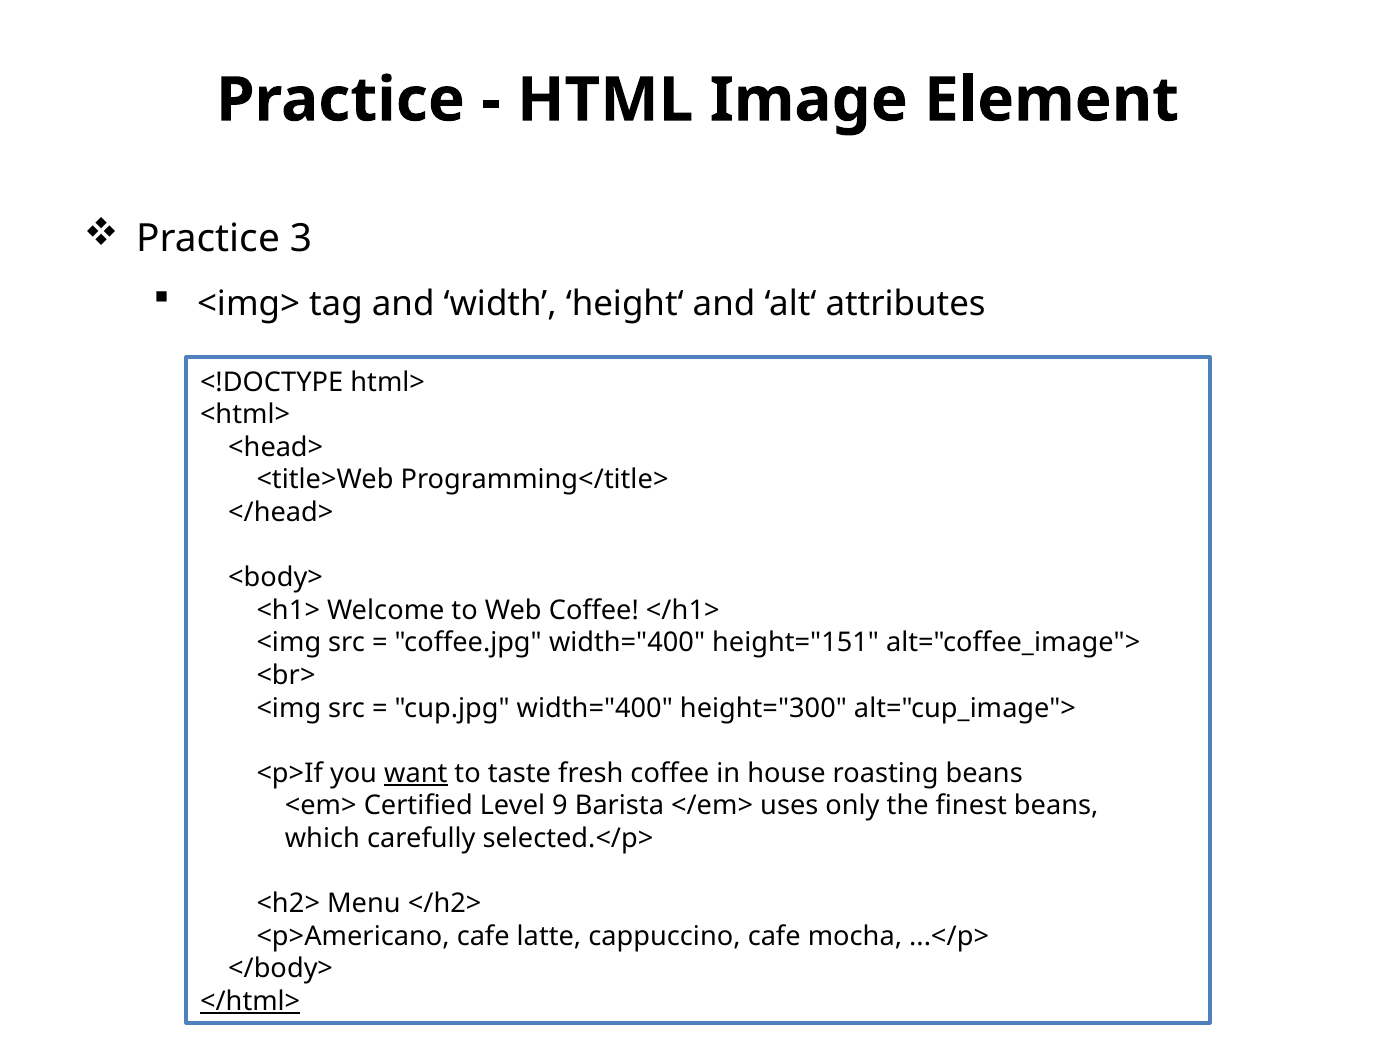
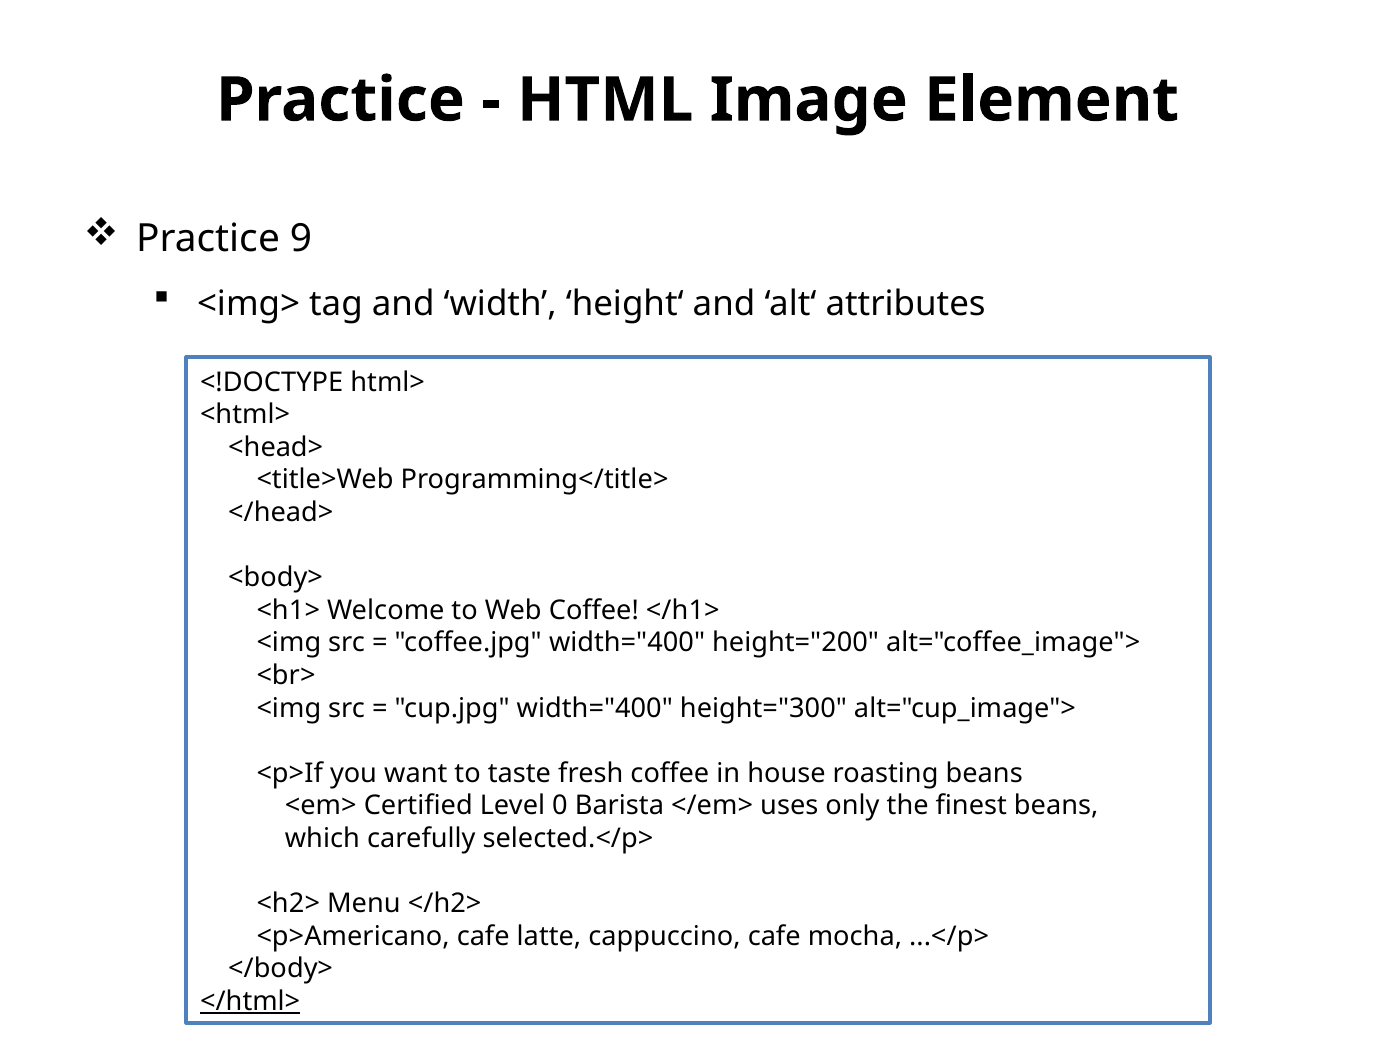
3: 3 -> 9 (301, 239)
height="151: height="151 -> height="200 (796, 643)
want underline: present -> none (416, 773)
9: 9 -> 0 (560, 806)
